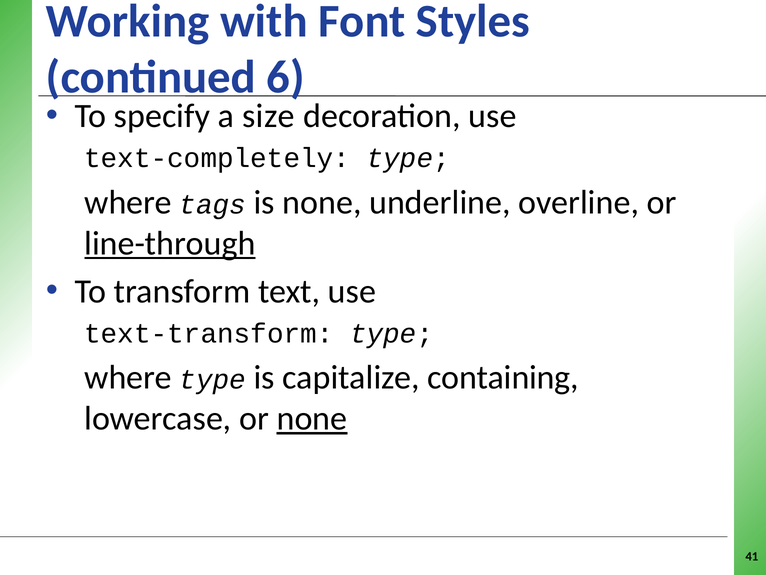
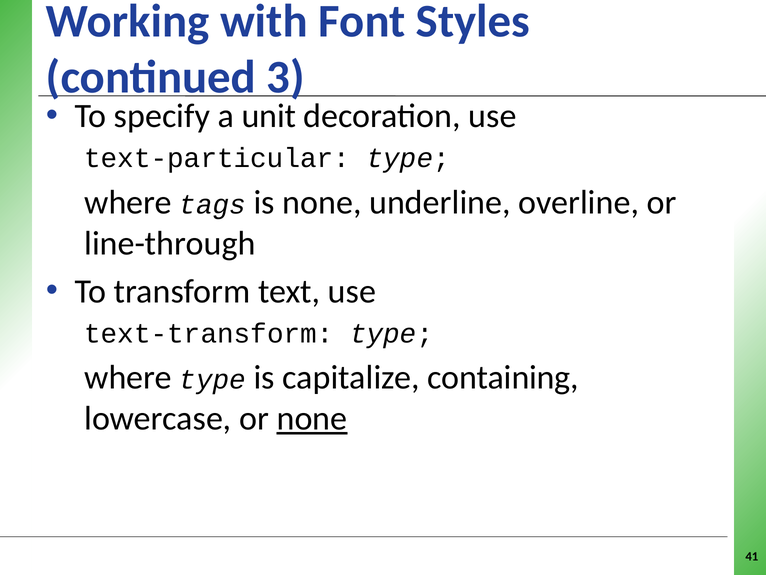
6: 6 -> 3 (286, 77)
size: size -> unit (269, 116)
text-completely: text-completely -> text-particular (217, 158)
line-through underline: present -> none (170, 243)
